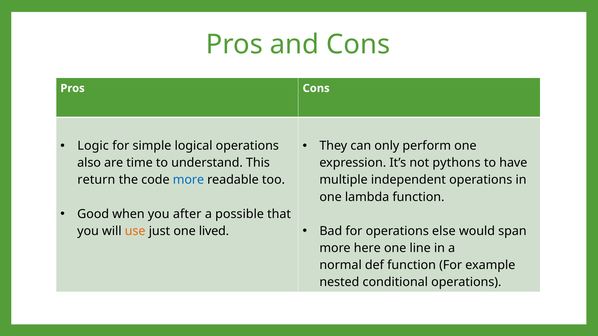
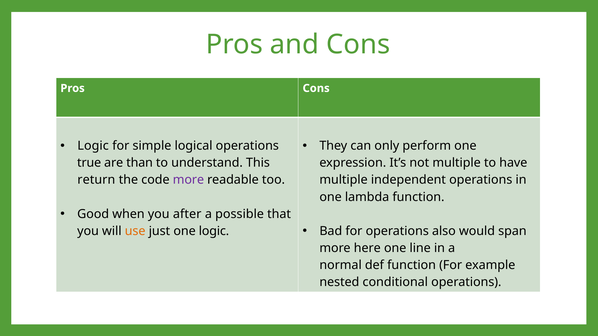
also: also -> true (89, 163)
time: time -> than (140, 163)
not pythons: pythons -> multiple (457, 163)
more colour: blue -> purple (188, 180)
else: else -> also (444, 231)
one lived: lived -> logic (214, 231)
